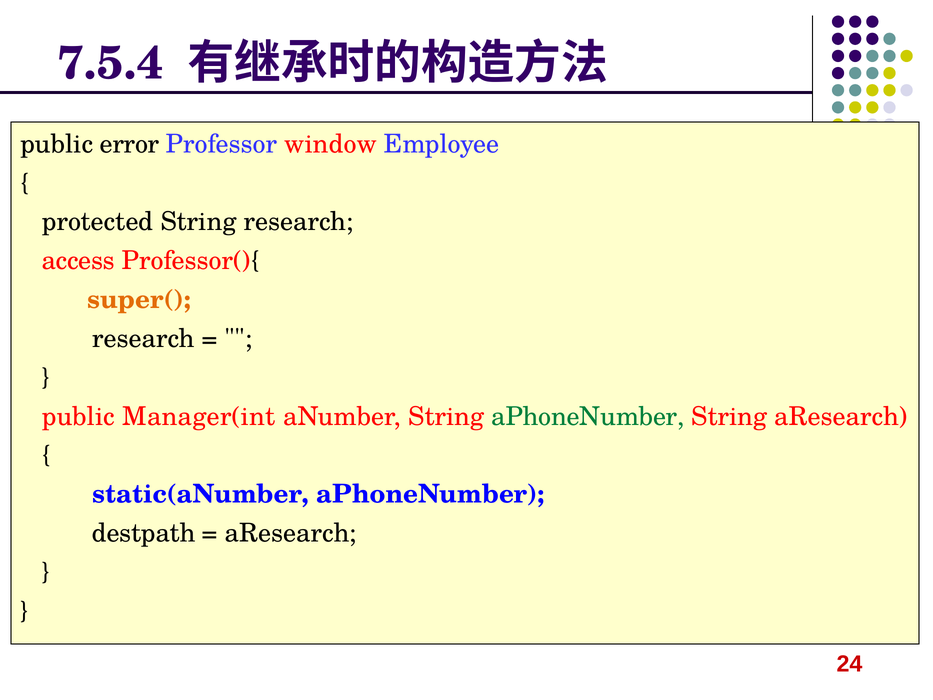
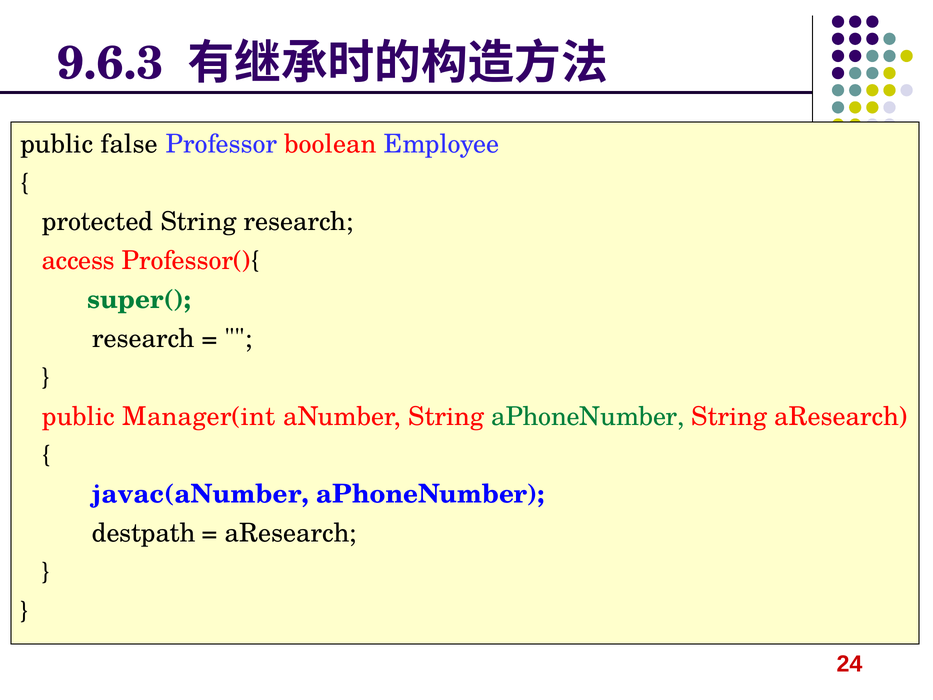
7.5.4: 7.5.4 -> 9.6.3 (110, 63)
error: error -> false (129, 144)
window: window -> boolean (331, 144)
super( colour: orange -> green (139, 300)
static(aNumber: static(aNumber -> javac(aNumber (201, 494)
